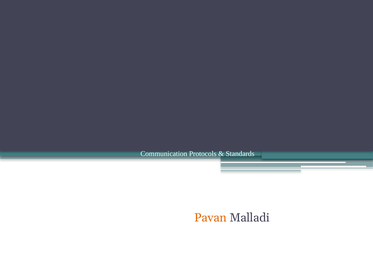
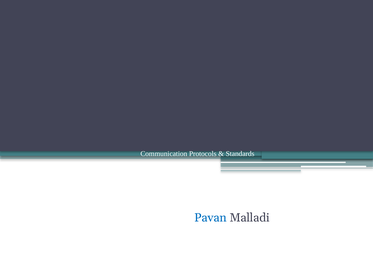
Pavan colour: orange -> blue (211, 218)
